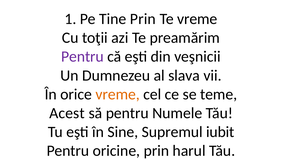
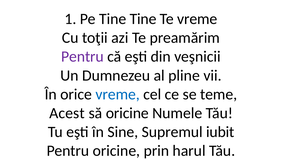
Tine Prin: Prin -> Tine (143, 19)
slava: slava -> pline (184, 75)
vreme colour: orange -> blue (118, 94)
să pentru: pentru -> oricine (127, 113)
